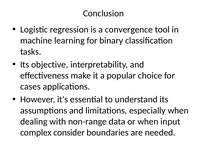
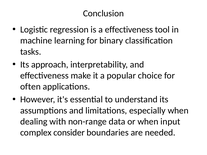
a convergence: convergence -> effectiveness (129, 30)
objective: objective -> approach (50, 65)
cases: cases -> often (30, 87)
